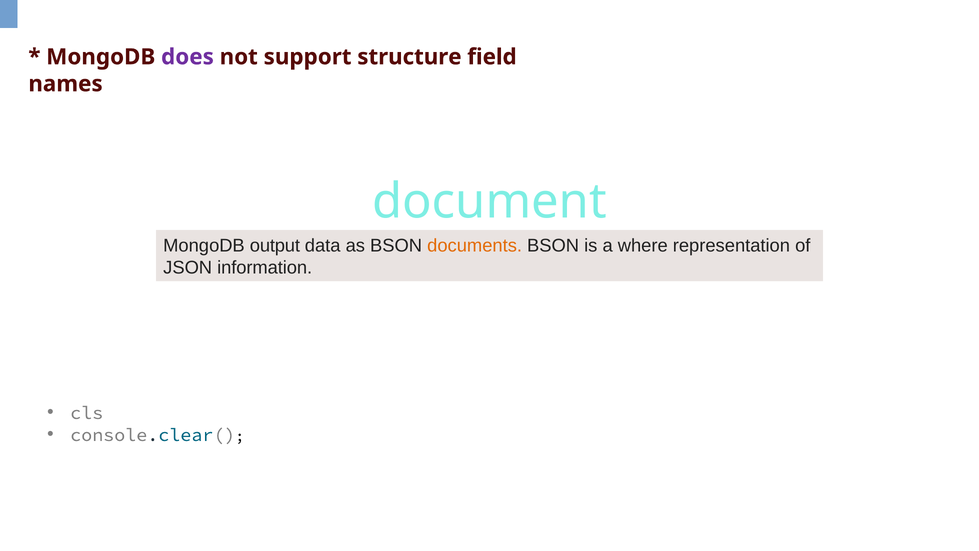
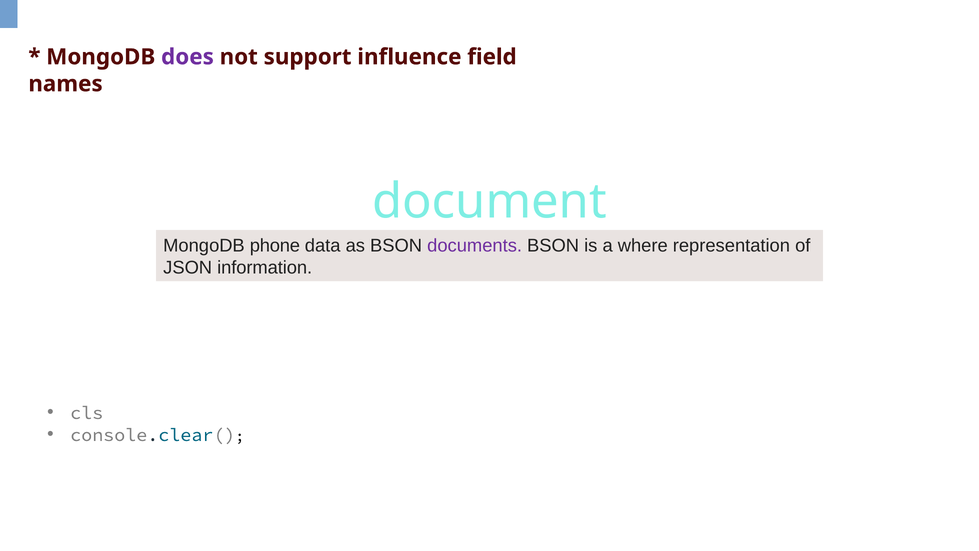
structure: structure -> influence (409, 57)
output: output -> phone (275, 246)
documents colour: orange -> purple (475, 246)
